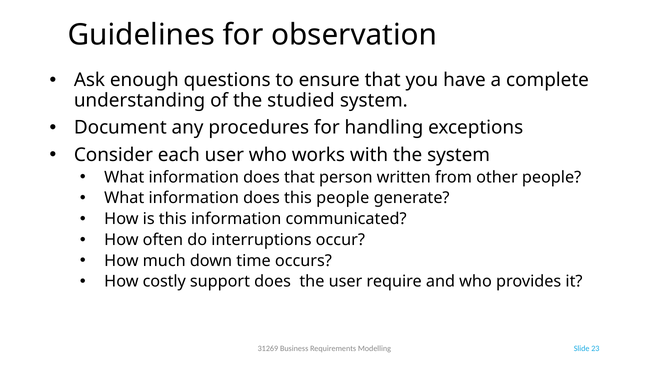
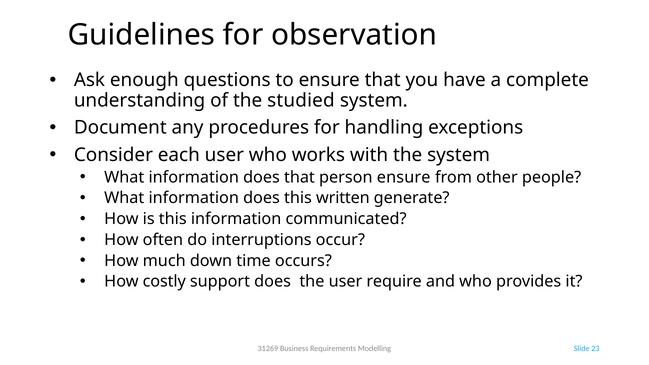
person written: written -> ensure (404, 177)
this people: people -> written (343, 198)
